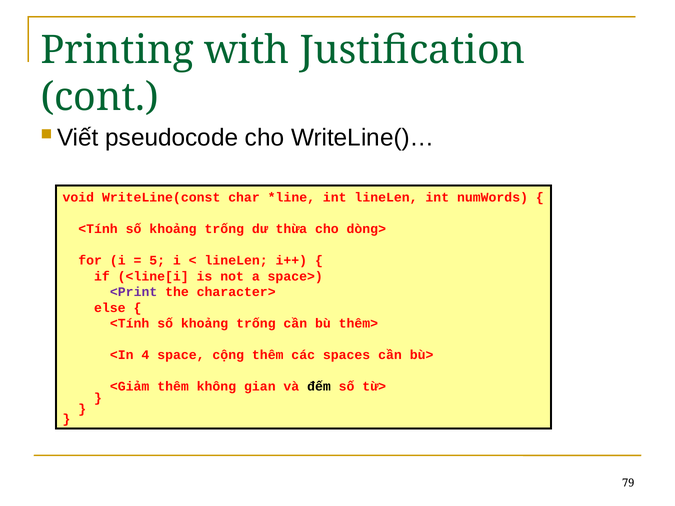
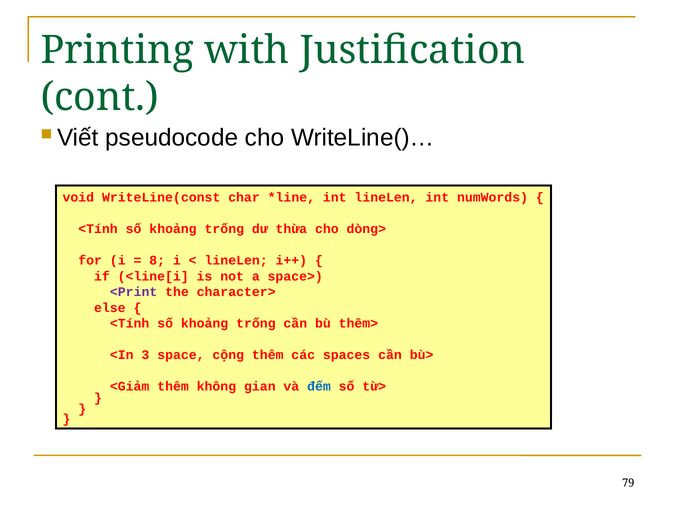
5: 5 -> 8 (157, 261)
4: 4 -> 3 (145, 355)
đếm colour: black -> blue (319, 387)
